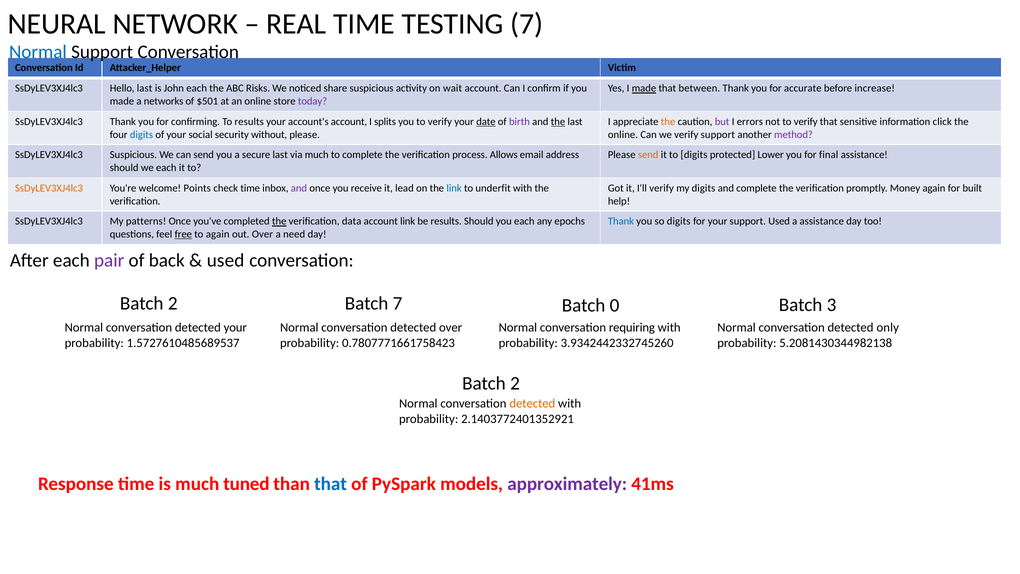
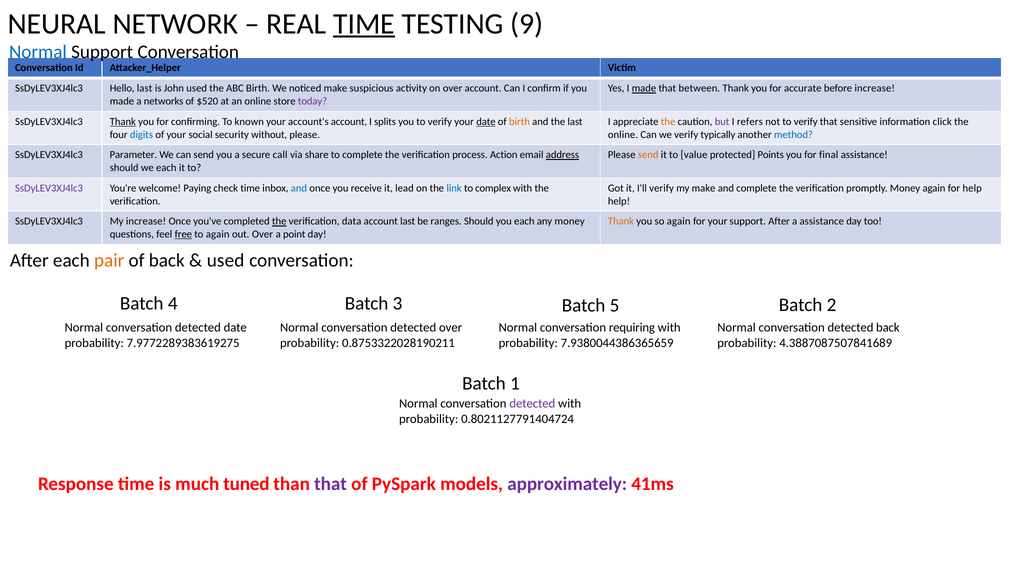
TIME underline: none -> present (364, 24)
TESTING 7: 7 -> 9 (527, 24)
John each: each -> used (197, 88)
ABC Risks: Risks -> Birth (258, 88)
noticed share: share -> make (335, 88)
on wait: wait -> over (453, 88)
$501: $501 -> $520 (207, 101)
Thank underline: none -> present (123, 122)
To results: results -> known (249, 122)
birth colour: purple -> orange (519, 122)
the underline: present -> none (558, 122)
errors: errors -> refers (750, 122)
verify support: support -> typically (718, 134)
method colour: purple -> blue (793, 134)
SsDyLEV3XJ4lc3 Suspicious: Suspicious -> Parameter (133, 155)
secure last: last -> call (280, 155)
via much: much -> share (317, 155)
Allows: Allows -> Action (504, 155)
address underline: none -> present (562, 155)
to digits: digits -> value (694, 155)
Lower: Lower -> Points (771, 155)
SsDyLEV3XJ4lc3 colour: orange -> purple (49, 188)
Points: Points -> Paying (197, 188)
and colour: purple -> blue (299, 188)
underfit: underfit -> complex (493, 188)
my digits: digits -> make (704, 188)
for built: built -> help (972, 188)
My patterns: patterns -> increase (146, 221)
account link: link -> last (408, 221)
be results: results -> ranges (446, 221)
any epochs: epochs -> money (570, 221)
Thank colour: blue -> orange (621, 221)
so digits: digits -> again (679, 221)
support Used: Used -> After (779, 221)
need: need -> point (294, 234)
pair colour: purple -> orange (109, 260)
2: 2 -> 4 (173, 303)
Batch 7: 7 -> 3 (398, 303)
0: 0 -> 5 (615, 305)
3: 3 -> 2 (832, 305)
detected your: your -> date (235, 327)
detected only: only -> back (888, 327)
1.5727610485689537: 1.5727610485689537 -> 7.9772289383619275 (183, 343)
0.7807771661758423: 0.7807771661758423 -> 0.8753322028190211 (398, 343)
3.9342442332745260: 3.9342442332745260 -> 7.9380044386365659 (617, 343)
5.2081430344982138: 5.2081430344982138 -> 4.3887087507841689 (836, 343)
2: 2 -> 1 (515, 383)
detected colour: orange -> purple (532, 403)
2.1403772401352921: 2.1403772401352921 -> 0.8021127791404724 (518, 419)
that colour: blue -> purple (331, 484)
